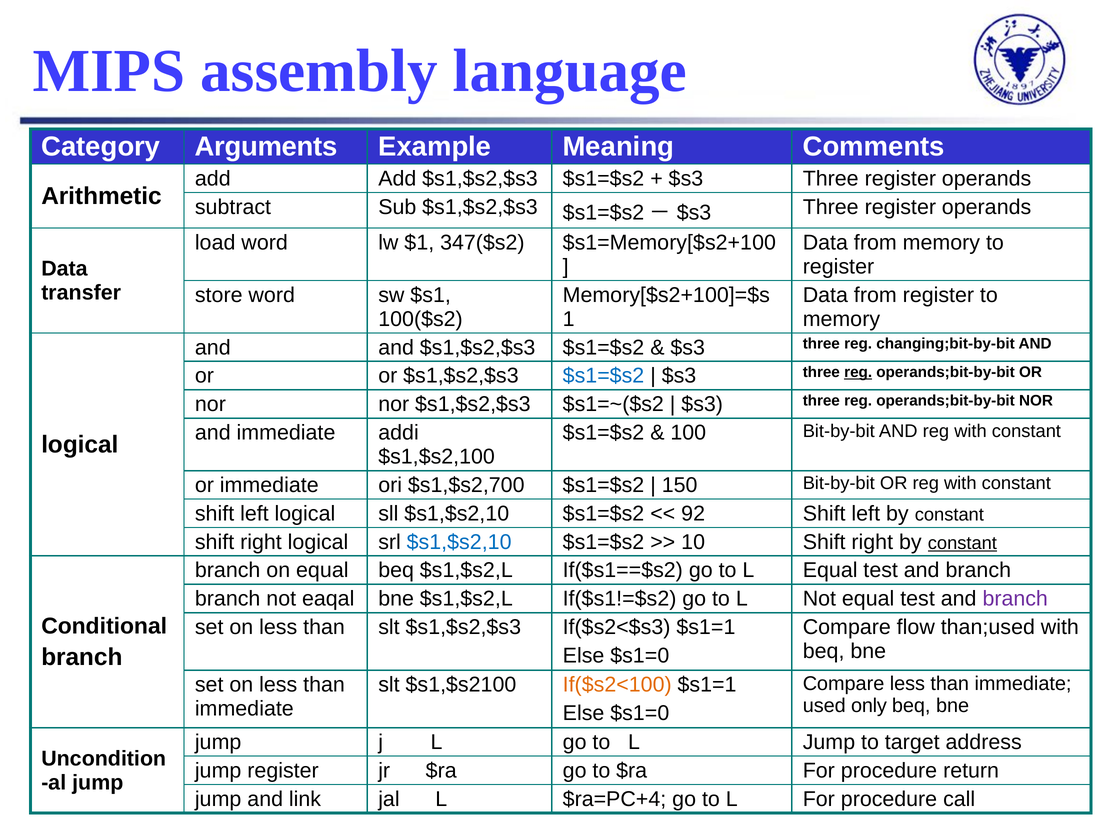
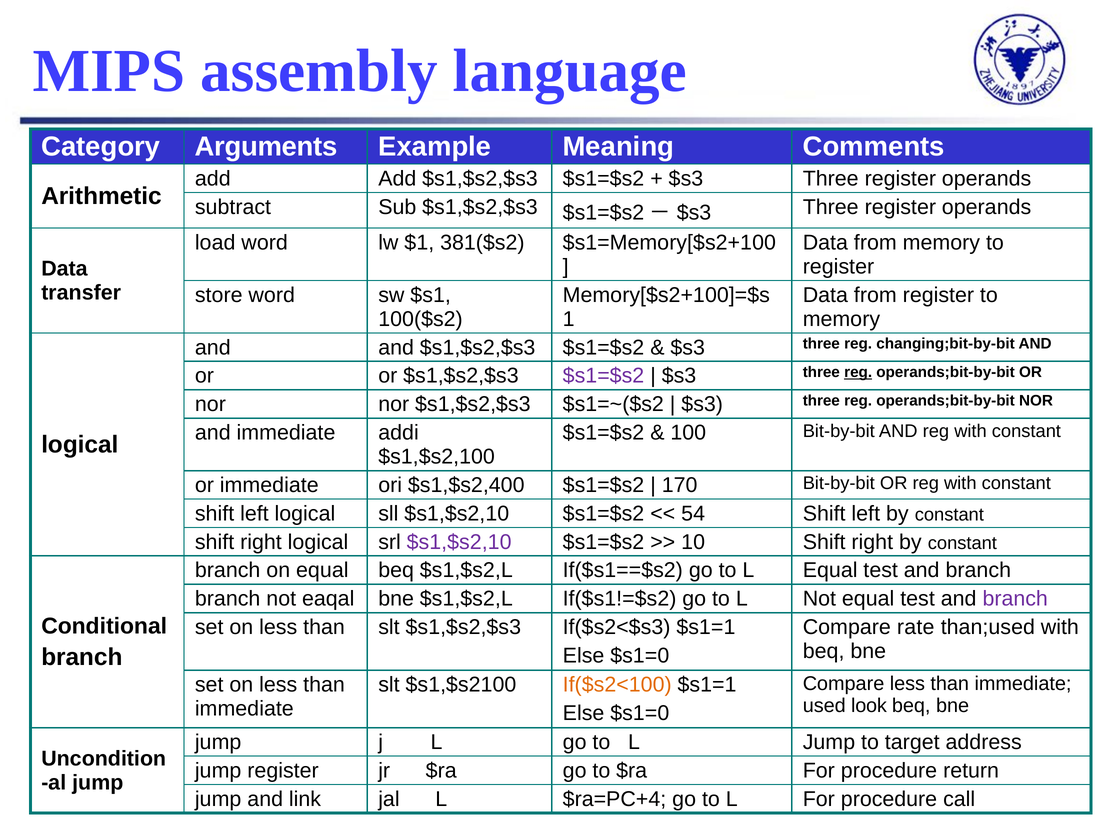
347($s2: 347($s2 -> 381($s2 (482, 243)
$s1=$s2 colour: blue -> purple (603, 376)
$s1,$s2,700: $s1,$s2,700 -> $s1,$s2,400 (466, 485)
150: 150 -> 170 (680, 485)
92: 92 -> 54 (693, 514)
$s1,$s2,10 colour: blue -> purple (459, 542)
constant underline: present -> none (962, 543)
flow: flow -> rate (916, 627)
only: only -> look (869, 706)
